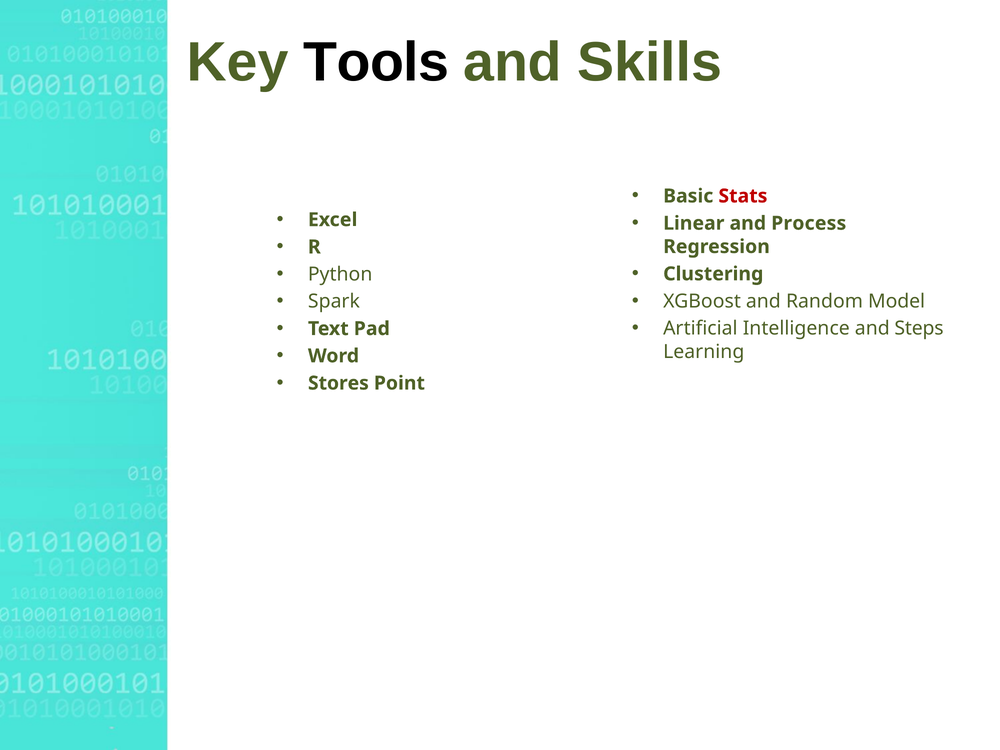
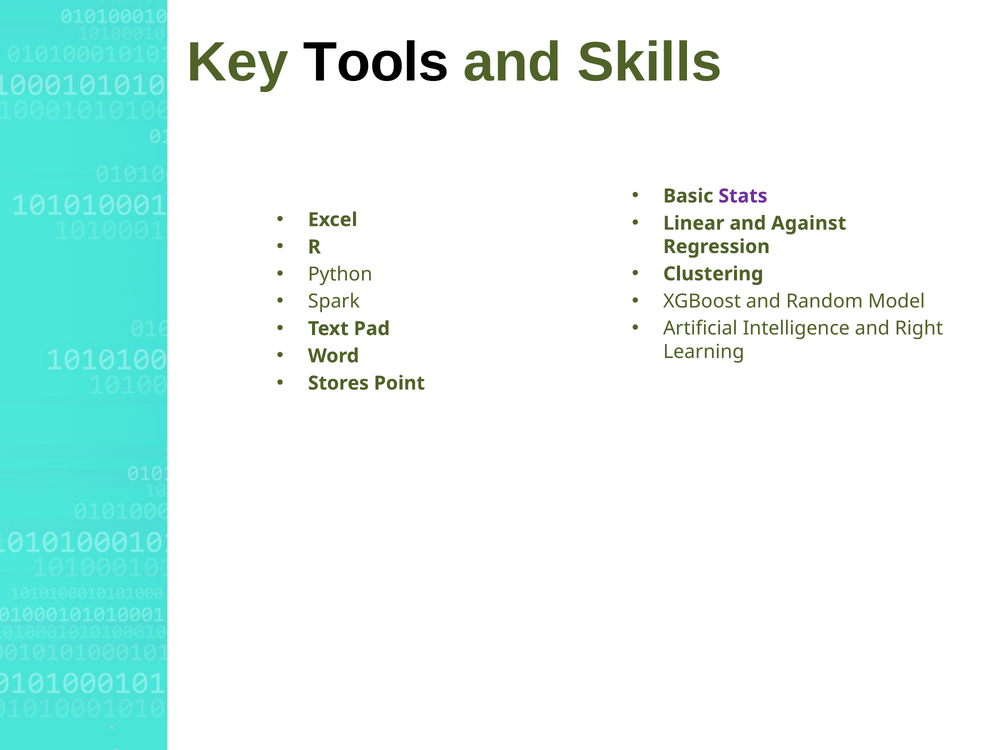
Stats colour: red -> purple (743, 196)
Process: Process -> Against (809, 223)
Steps: Steps -> Right (919, 328)
